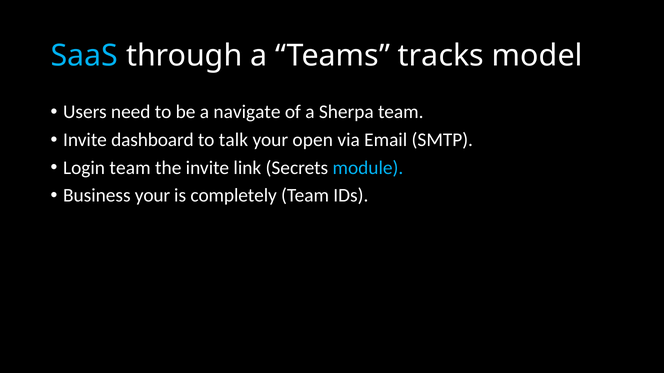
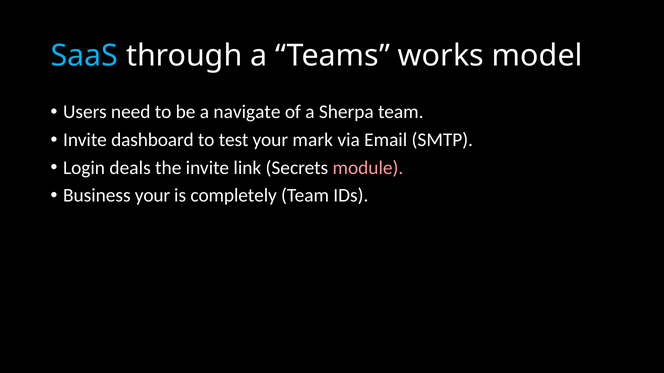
tracks: tracks -> works (441, 56)
talk: talk -> test (234, 140)
open: open -> mark (313, 140)
Login team: team -> deals (130, 168)
module colour: light blue -> pink (368, 168)
